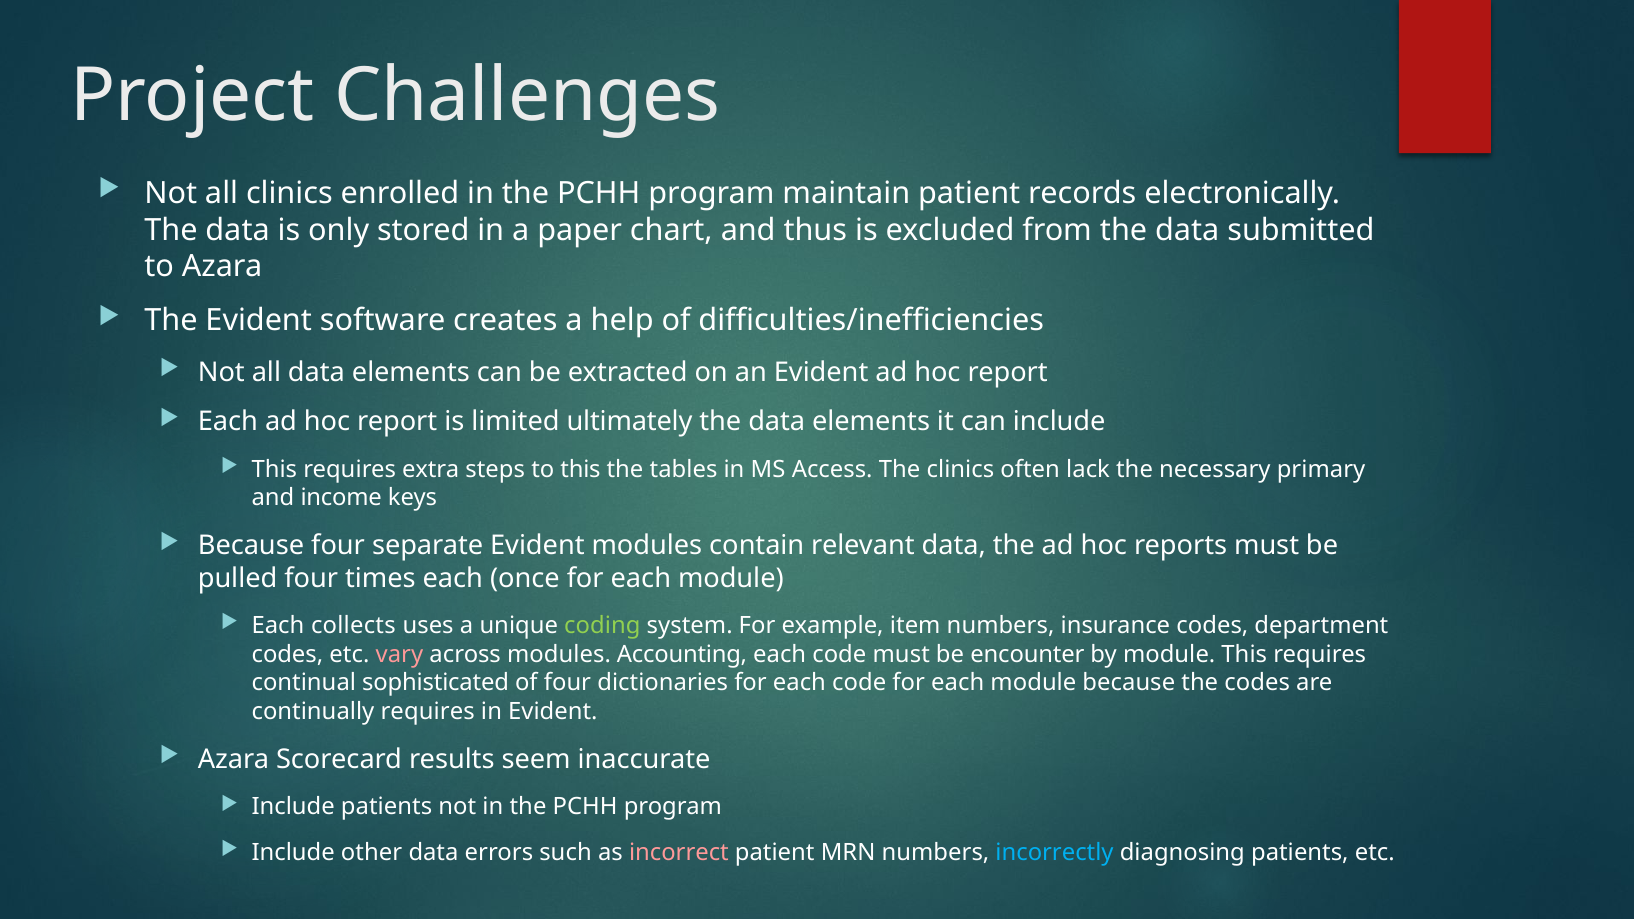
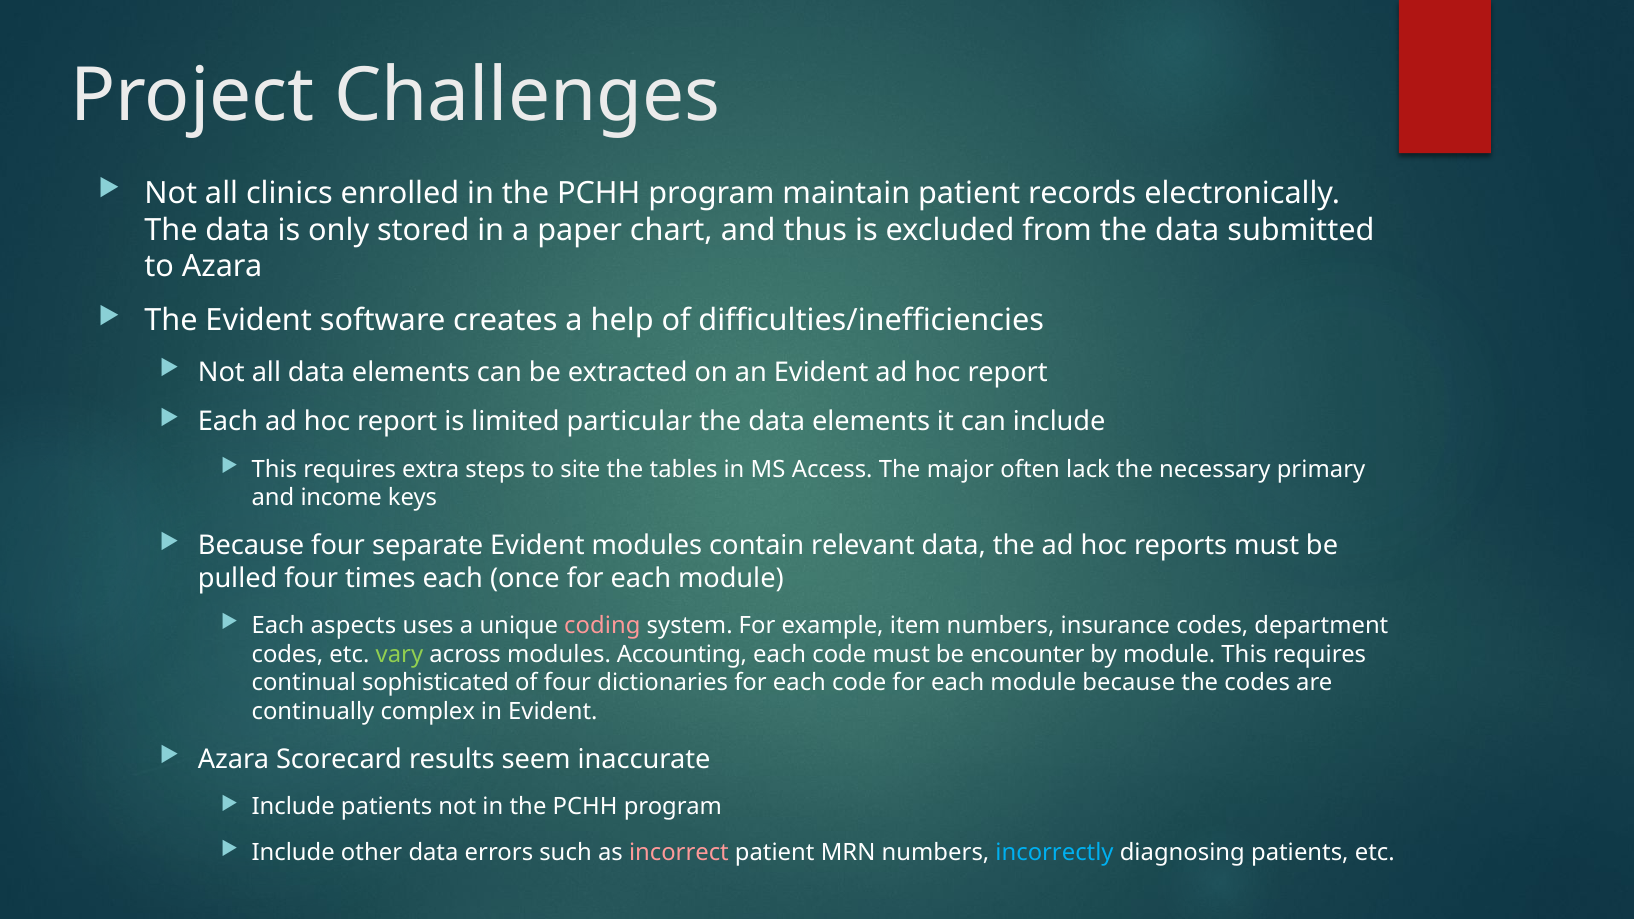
ultimately: ultimately -> particular (629, 422)
to this: this -> site (580, 469)
The clinics: clinics -> major (960, 469)
collects: collects -> aspects (353, 626)
coding colour: light green -> pink (602, 626)
vary colour: pink -> light green (399, 655)
continually requires: requires -> complex (428, 712)
